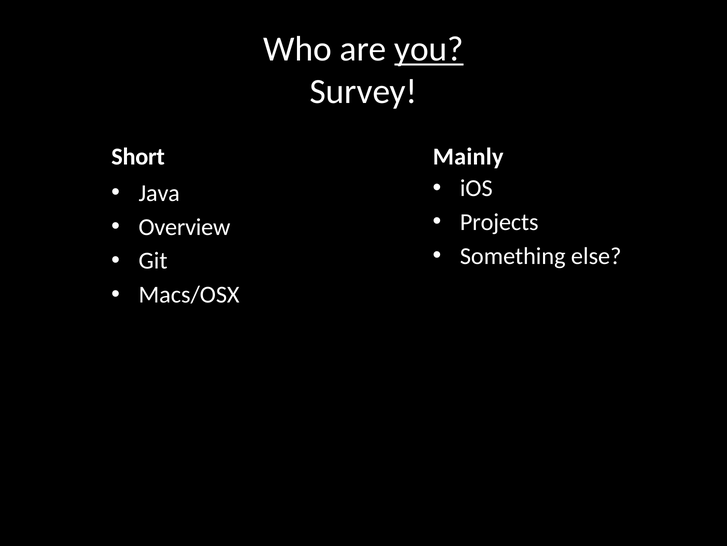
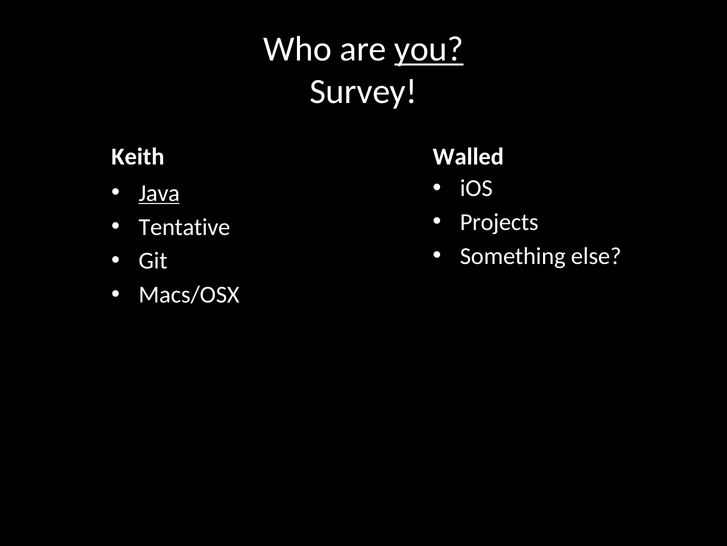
Short: Short -> Keith (138, 156)
Mainly: Mainly -> Walled (468, 156)
Java underline: none -> present (159, 193)
Overview: Overview -> Tentative (184, 227)
